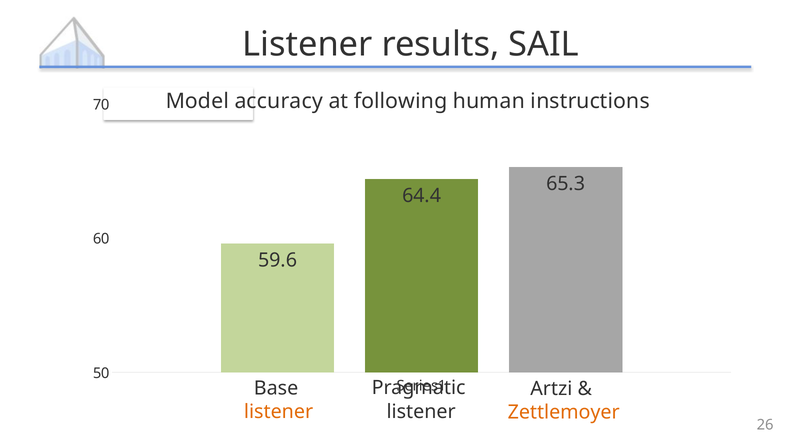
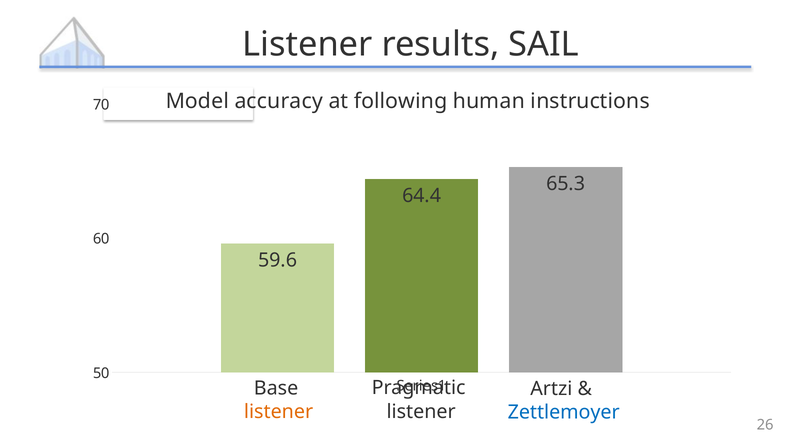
Zettlemoyer colour: orange -> blue (564, 413)
